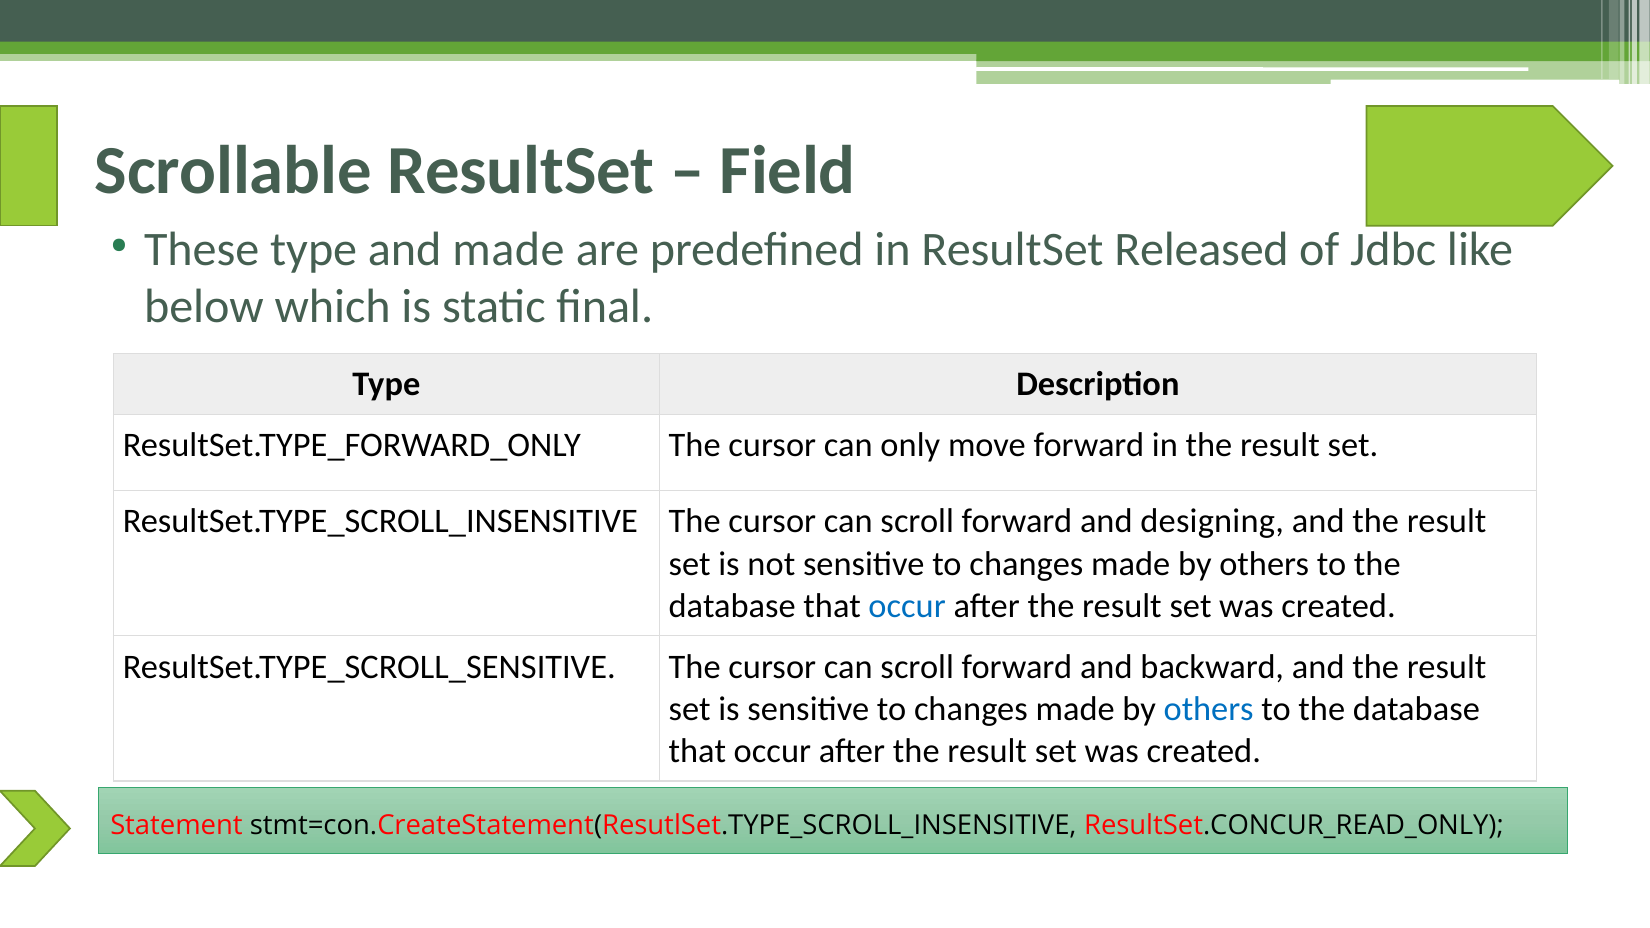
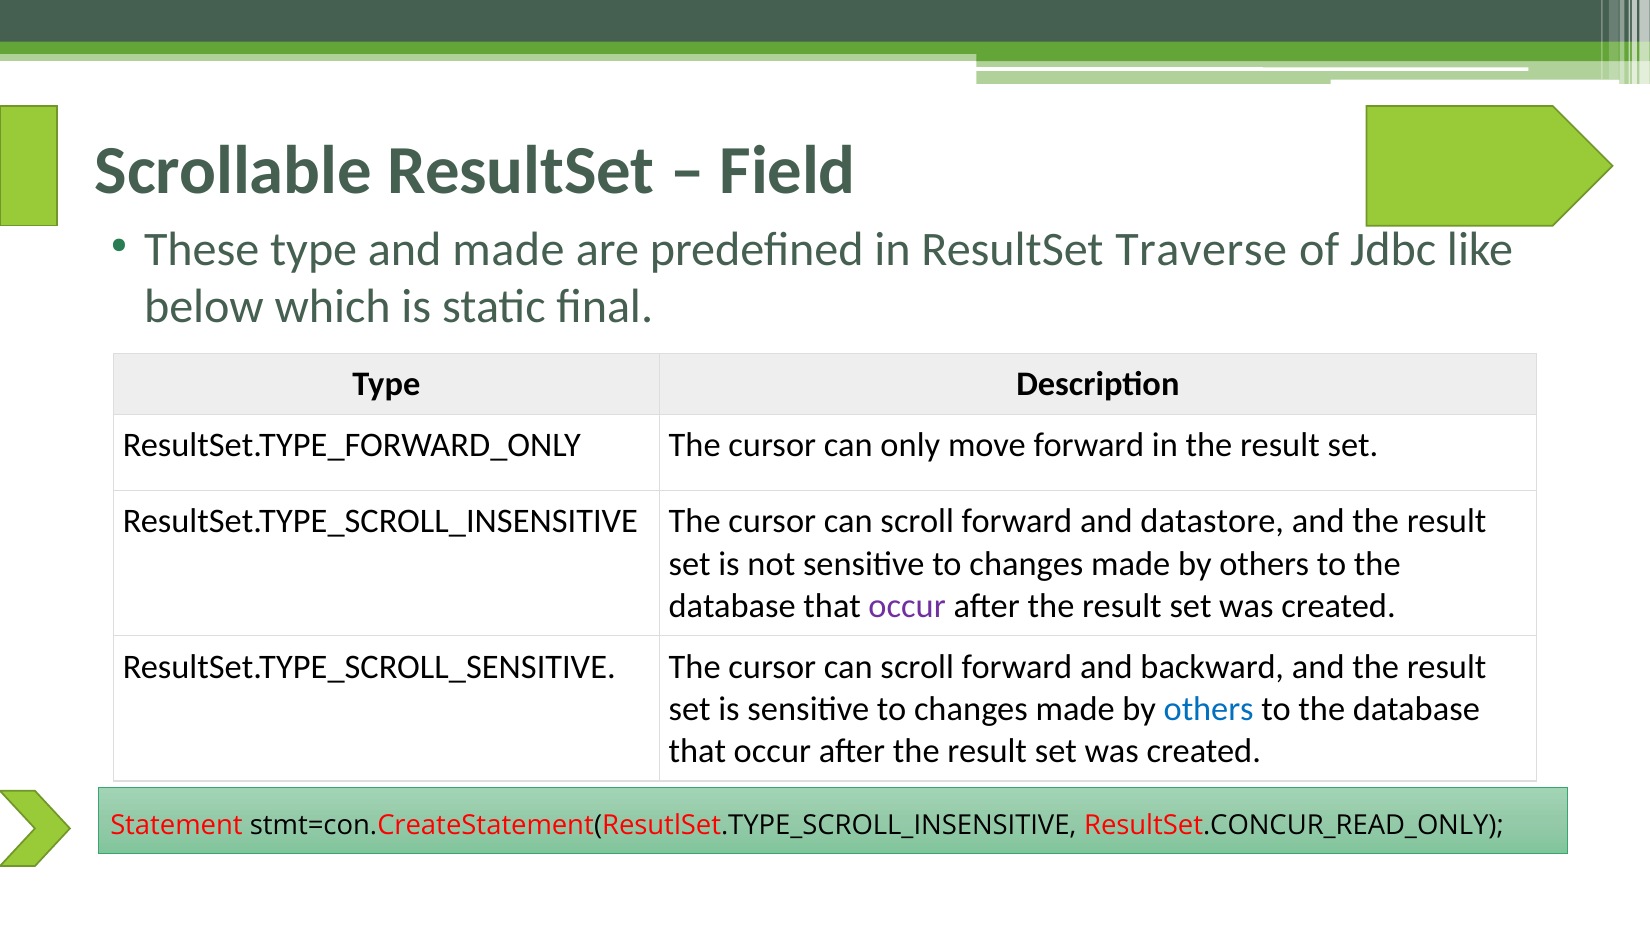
Released: Released -> Traverse (1201, 249)
designing: designing -> datastore (1212, 522)
occur colour: blue -> purple (907, 606)
